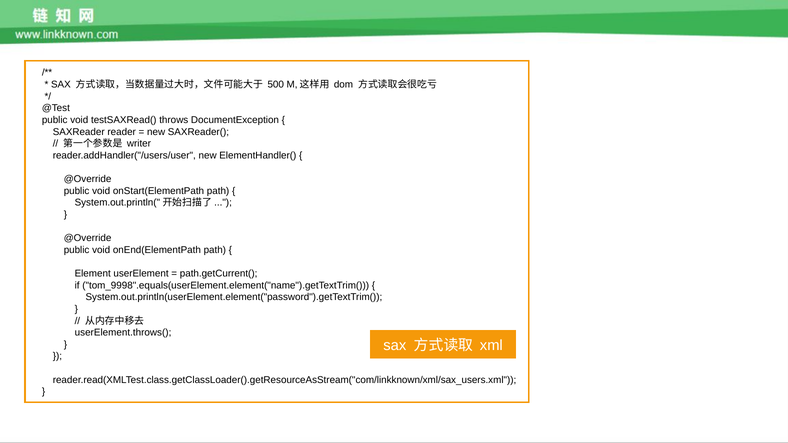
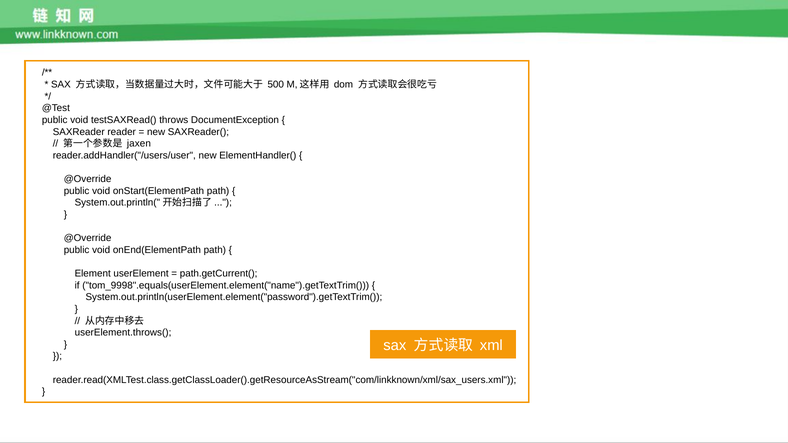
writer: writer -> jaxen (139, 144)
